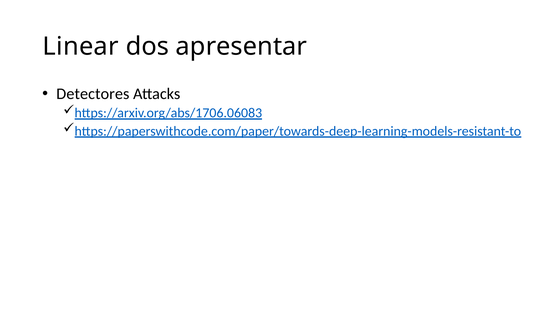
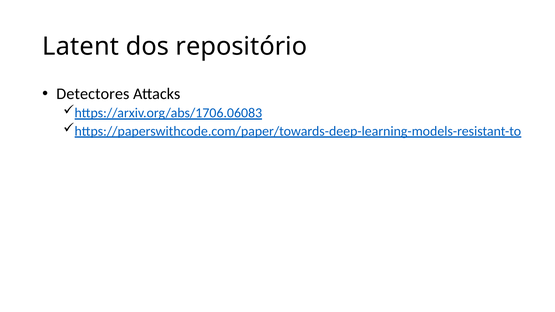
Linear: Linear -> Latent (81, 47)
apresentar: apresentar -> repositório (241, 47)
